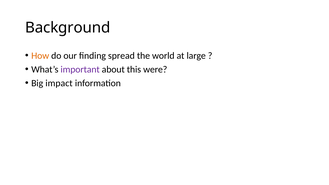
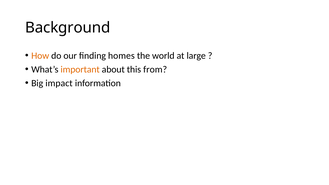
spread: spread -> homes (121, 56)
important colour: purple -> orange (80, 69)
were: were -> from (155, 69)
